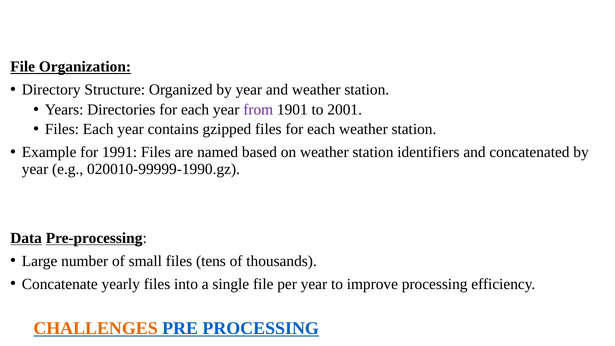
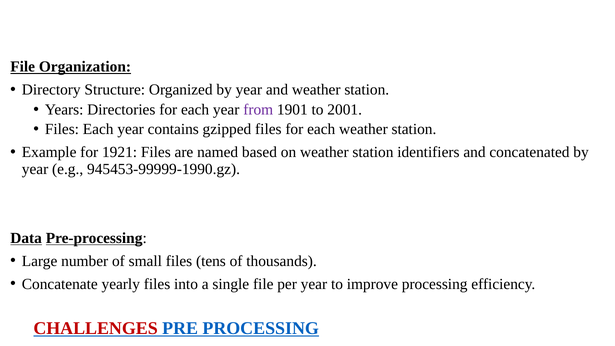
1991: 1991 -> 1921 (120, 152)
020010-99999-1990.gz: 020010-99999-1990.gz -> 945453-99999-1990.gz (164, 169)
CHALLENGES colour: orange -> red (96, 328)
